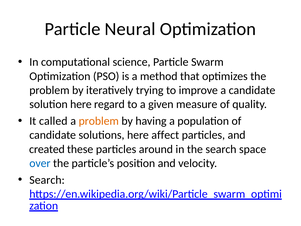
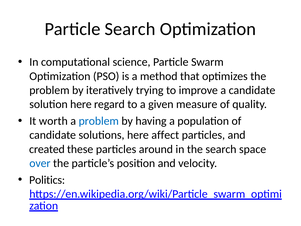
Particle Neural: Neural -> Search (130, 29)
called: called -> worth (53, 121)
problem colour: orange -> blue (99, 121)
Search: Search -> Politics (47, 180)
